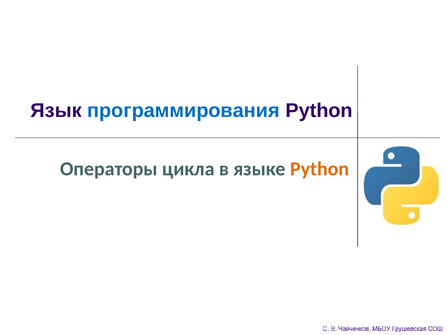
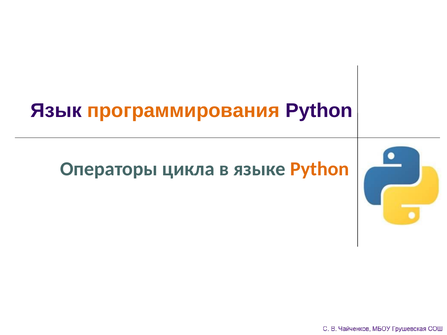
программирования colour: blue -> orange (183, 111)
